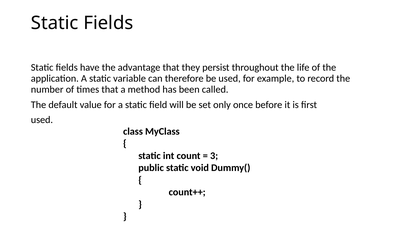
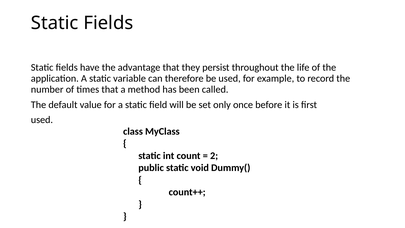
3: 3 -> 2 (214, 156)
